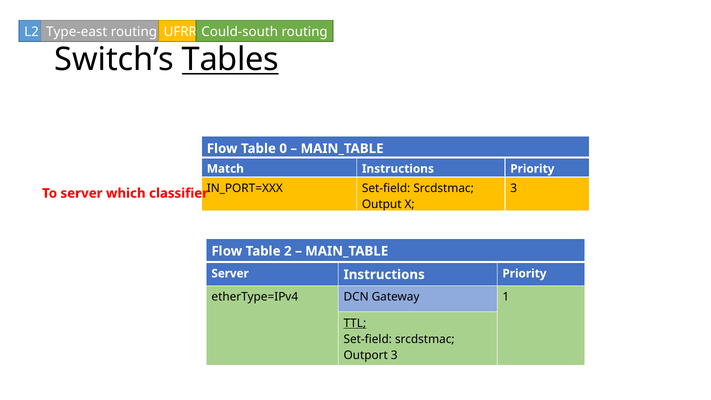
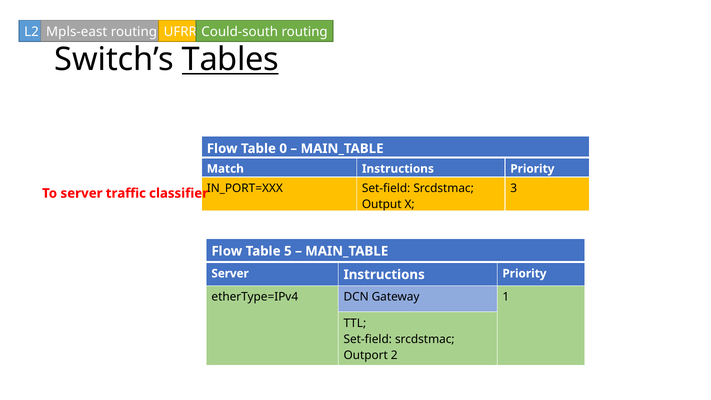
Type-east: Type-east -> Mpls-east (77, 32)
which: which -> traffic (126, 193)
2: 2 -> 5 (288, 251)
TTL underline: present -> none (355, 323)
Outport 3: 3 -> 2 (394, 355)
